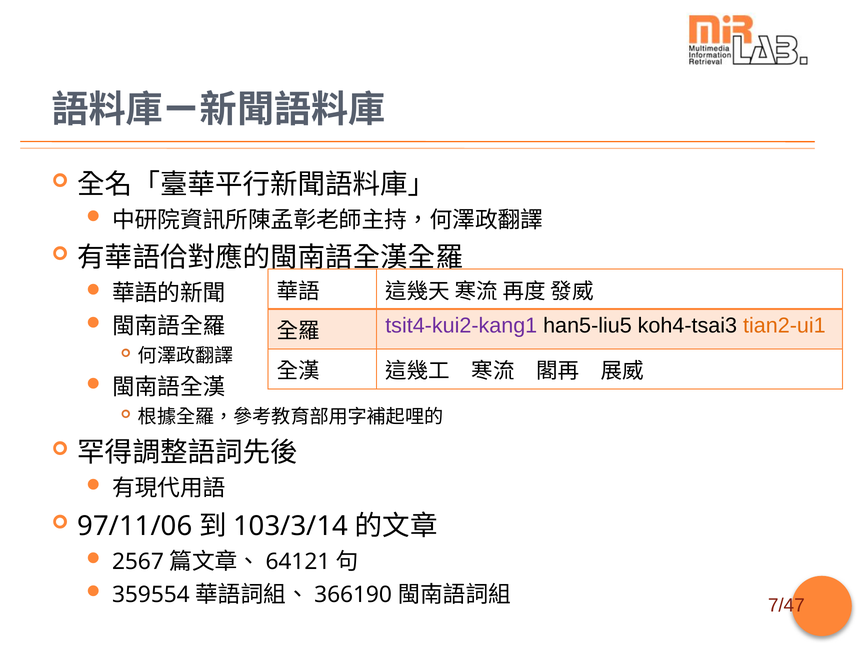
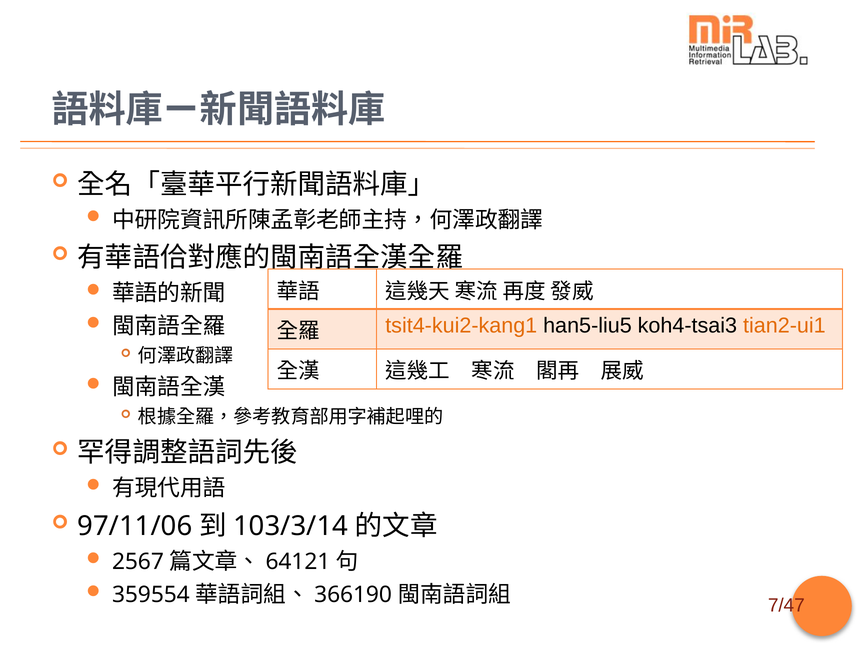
tsit4-kui2-kang1 colour: purple -> orange (461, 326)
